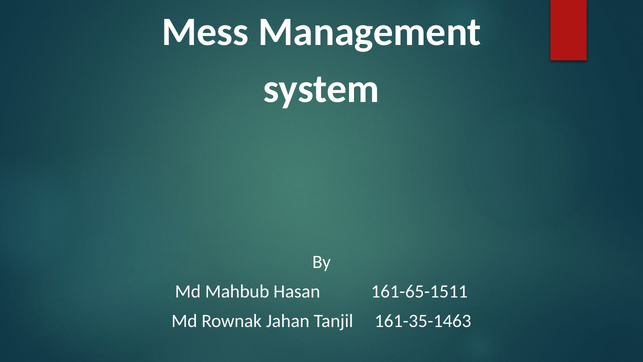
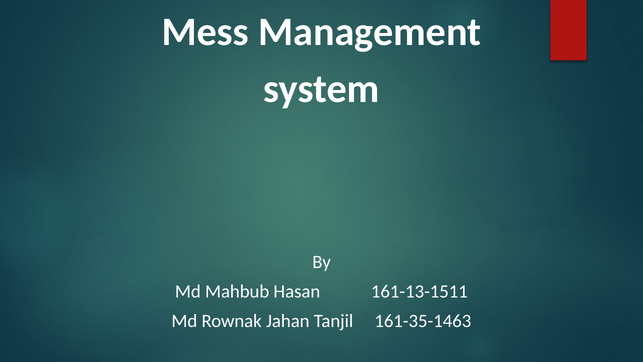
161-65-1511: 161-65-1511 -> 161-13-1511 (419, 291)
